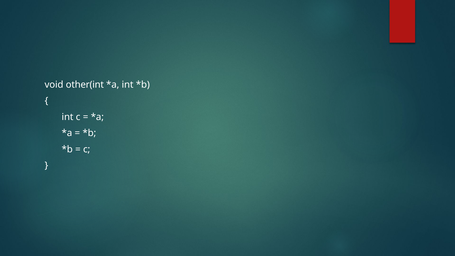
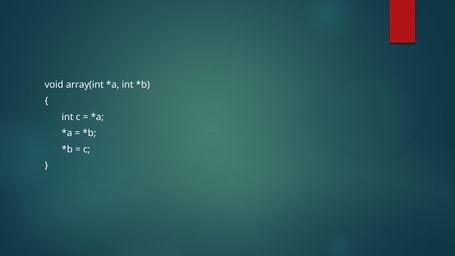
other(int: other(int -> array(int (85, 85)
